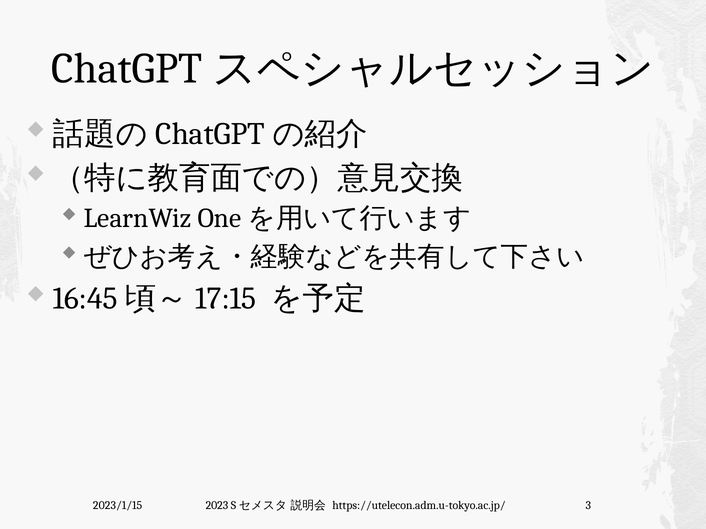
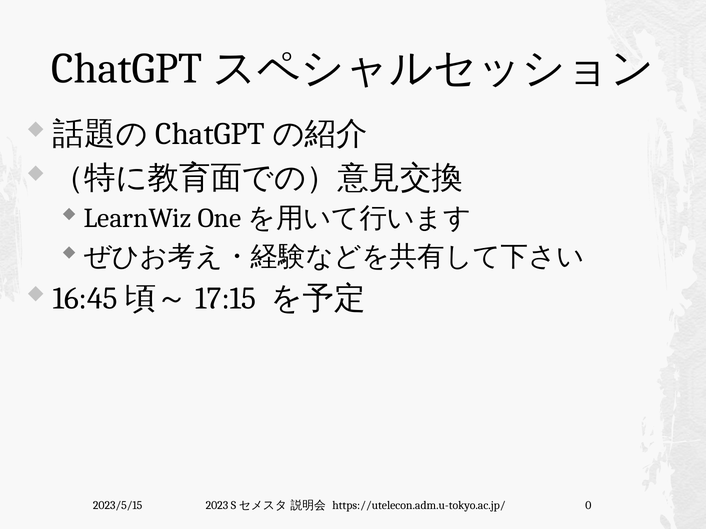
2023/1/15: 2023/1/15 -> 2023/5/15 (118, 506)
3: 3 -> 0 (588, 506)
